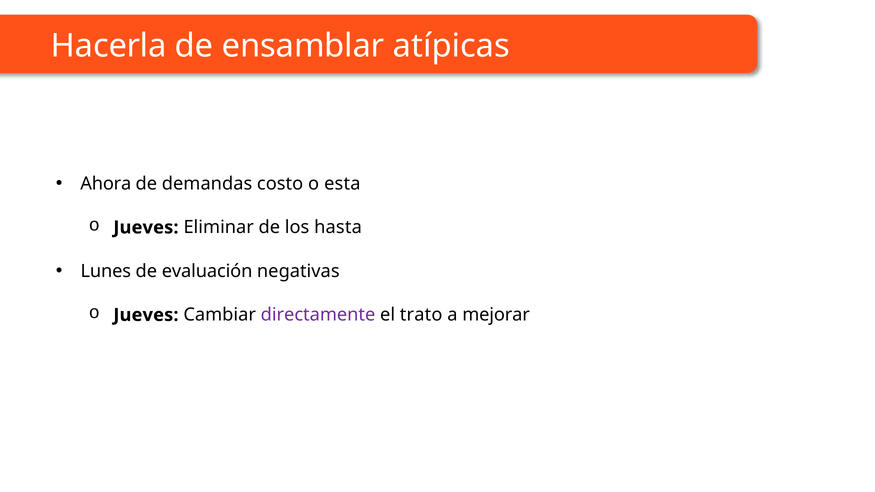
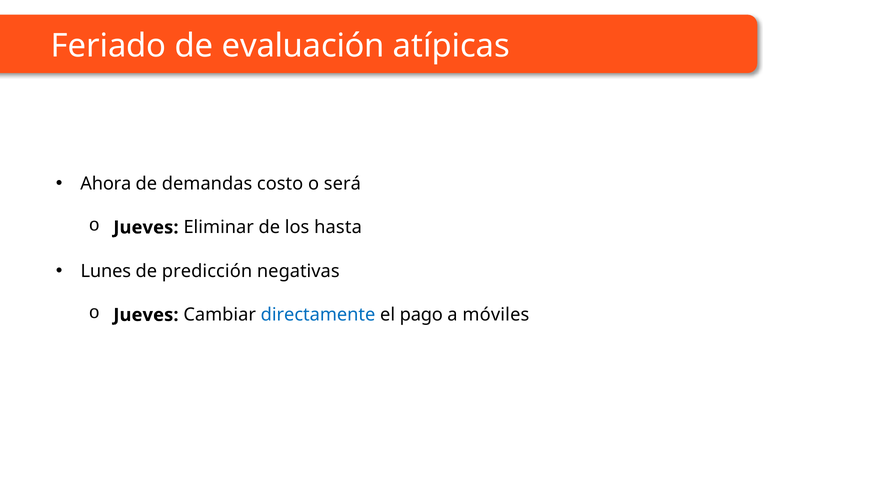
Hacerla: Hacerla -> Feriado (109, 46)
ensamblar: ensamblar -> evaluación (303, 46)
esta: esta -> será (342, 184)
evaluación: evaluación -> predicción (207, 271)
directamente colour: purple -> blue (318, 315)
trato: trato -> pago (421, 315)
mejorar: mejorar -> móviles (496, 315)
